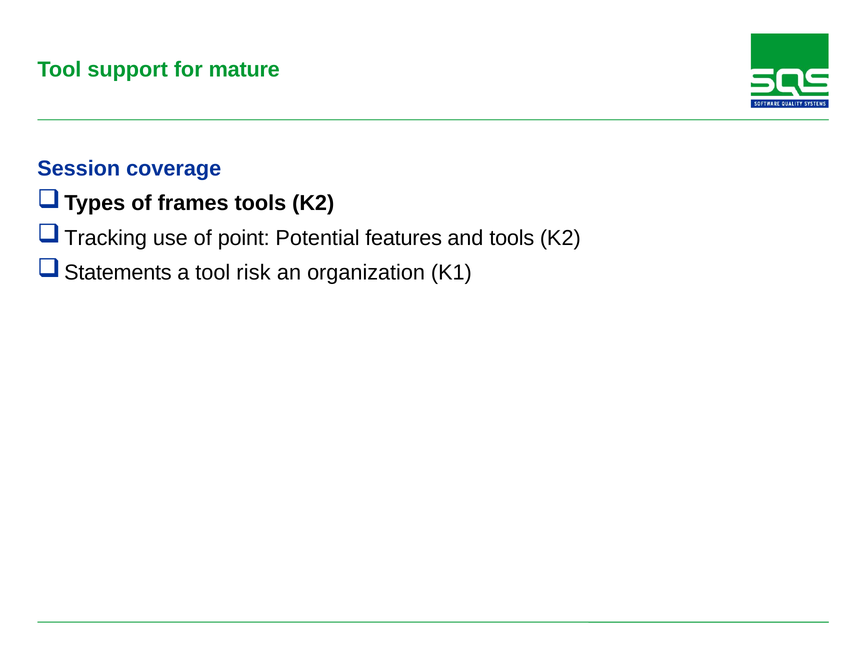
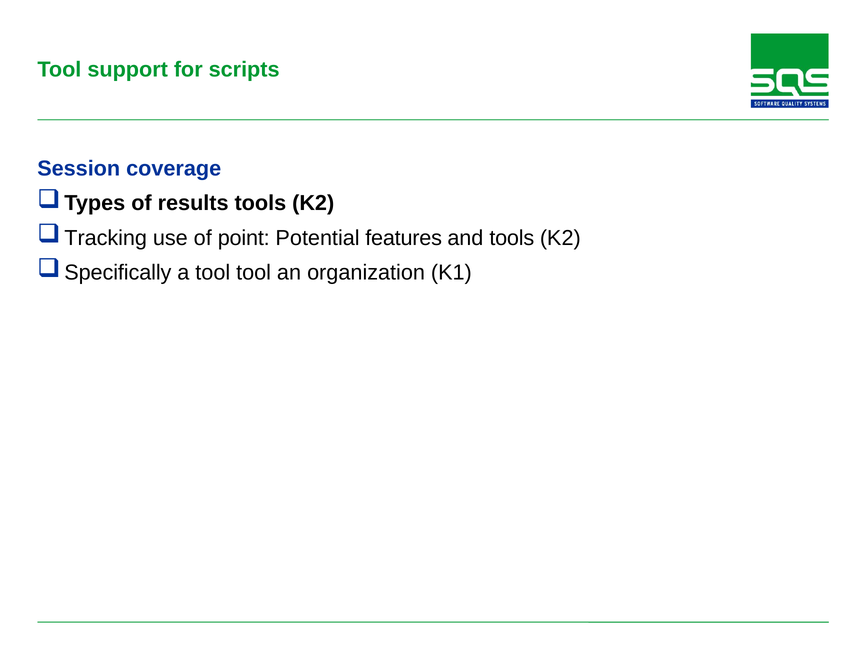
mature: mature -> scripts (244, 70)
frames: frames -> results (193, 203)
Statements: Statements -> Specifically (118, 272)
tool risk: risk -> tool (254, 272)
